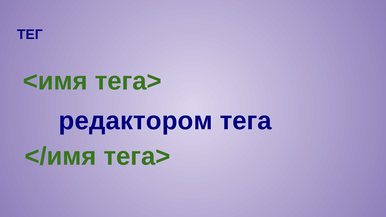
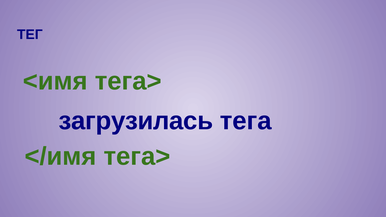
редактором: редактором -> загрузилась (136, 121)
